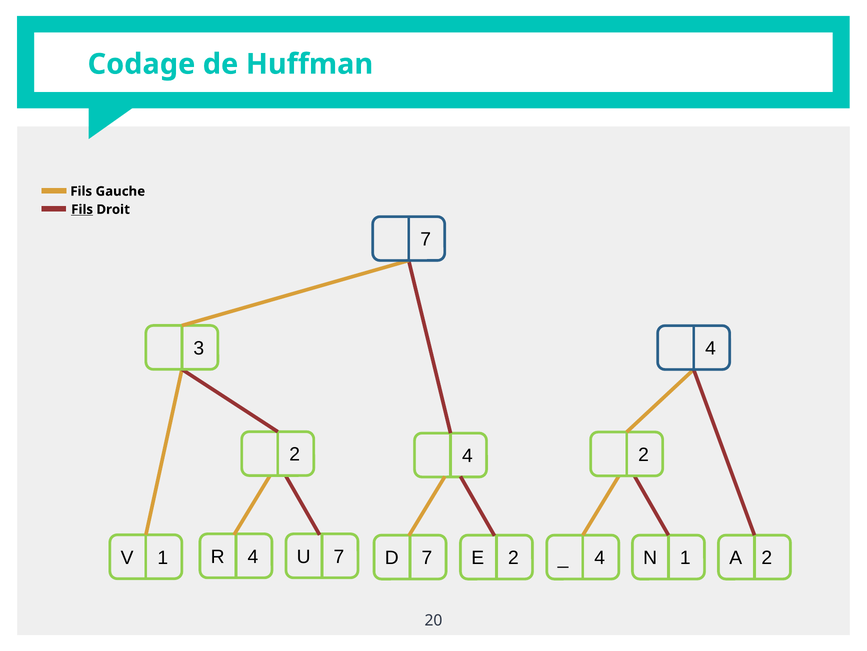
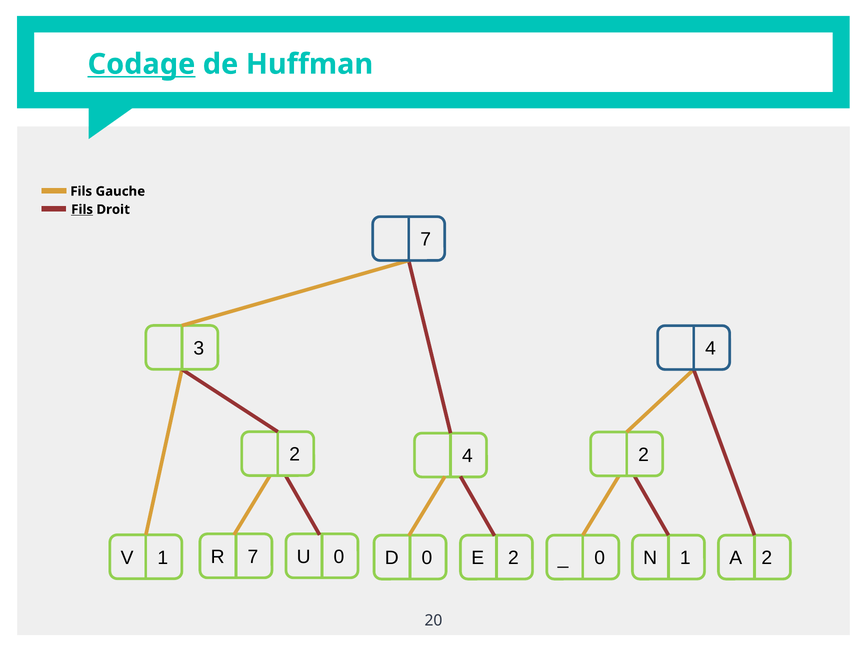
Codage underline: none -> present (141, 64)
R 4: 4 -> 7 (253, 556)
U 7: 7 -> 0 (339, 556)
D 7: 7 -> 0 (427, 557)
4: 4 -> 0 (600, 557)
